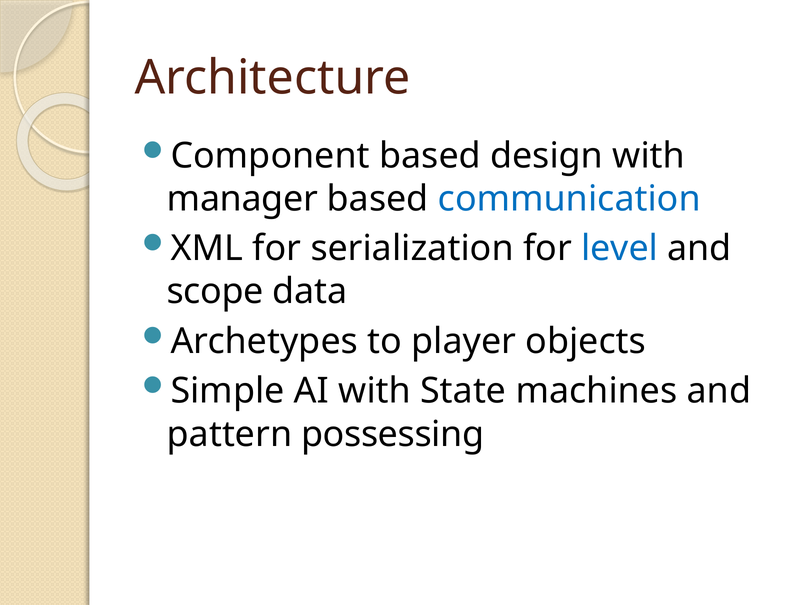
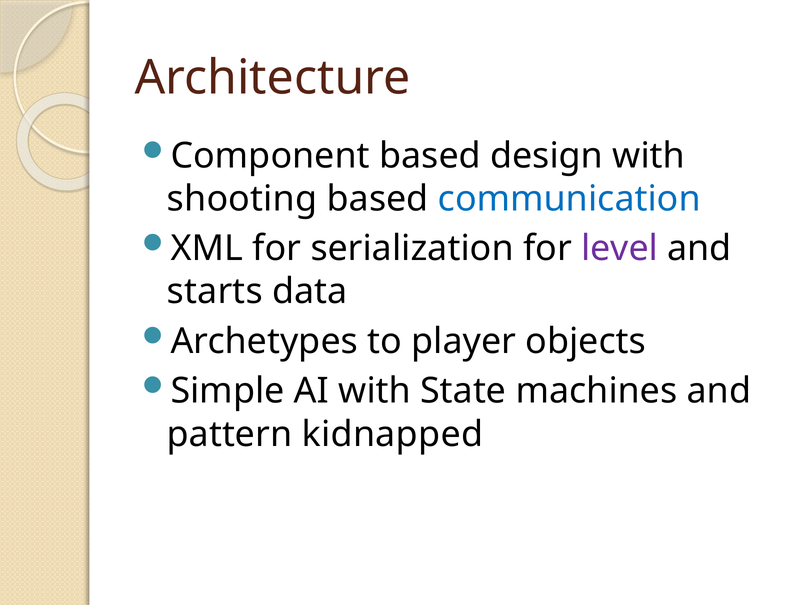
manager: manager -> shooting (242, 199)
level colour: blue -> purple (620, 249)
scope: scope -> starts (215, 292)
possessing: possessing -> kidnapped (392, 434)
